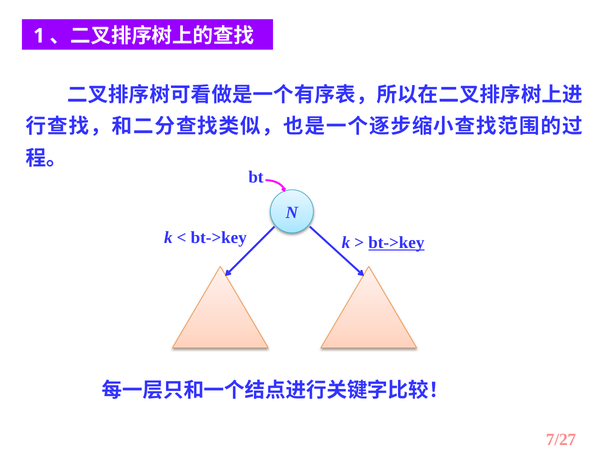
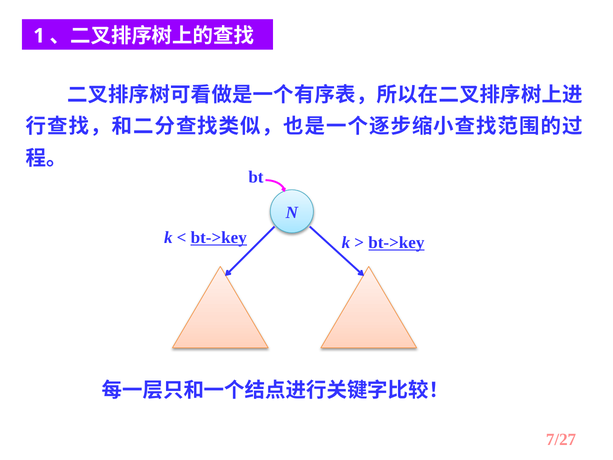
bt->key underline: none -> present (219, 238)
